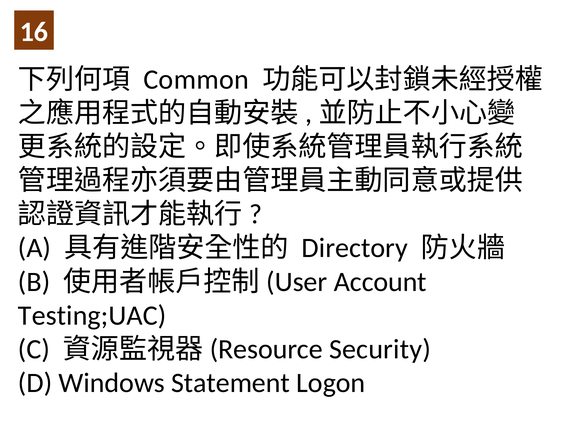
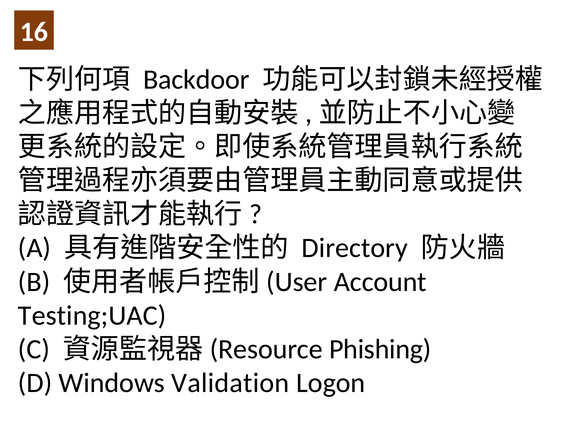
Common: Common -> Backdoor (196, 80)
Security: Security -> Phishing (380, 349)
Statement: Statement -> Validation (230, 383)
